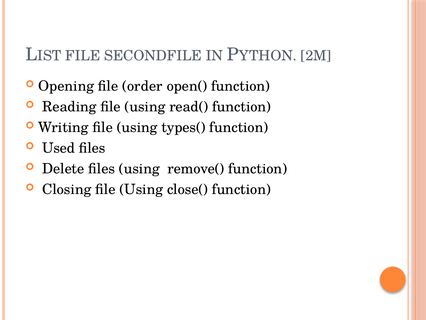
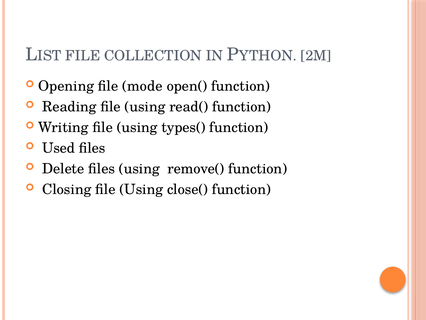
SECONDFILE: SECONDFILE -> COLLECTION (153, 56)
order: order -> mode (142, 86)
